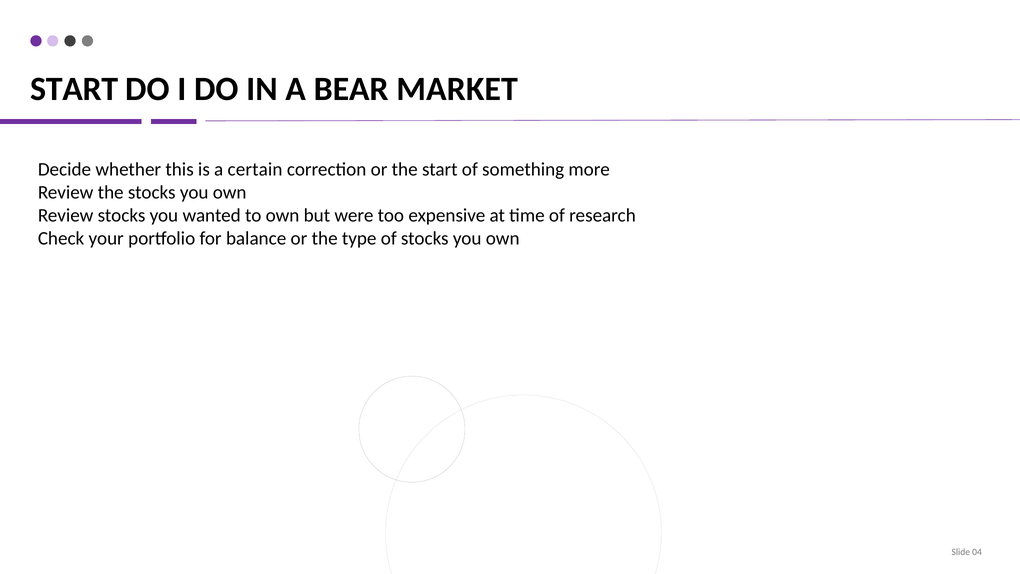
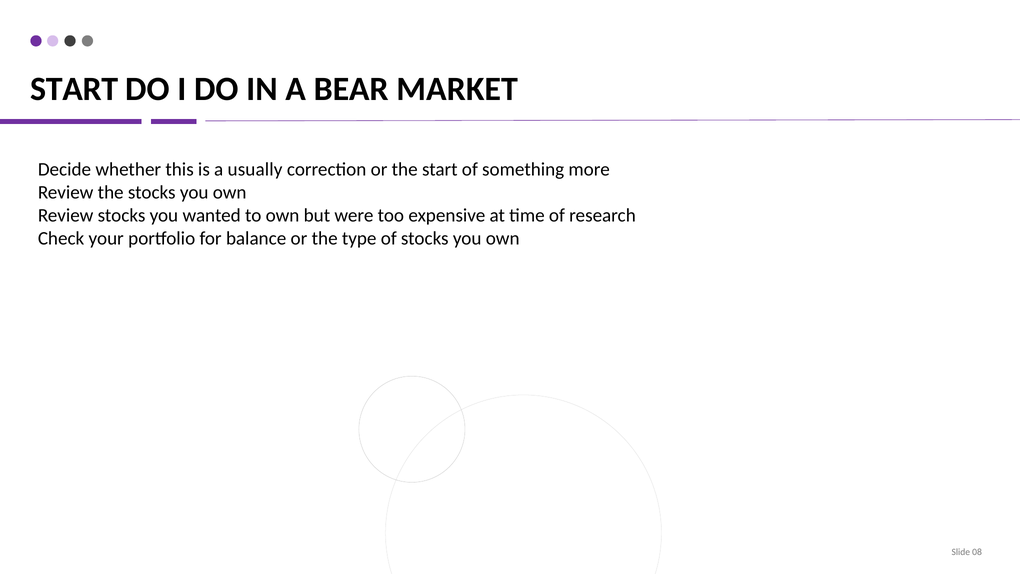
certain: certain -> usually (255, 169)
04: 04 -> 08 (977, 552)
